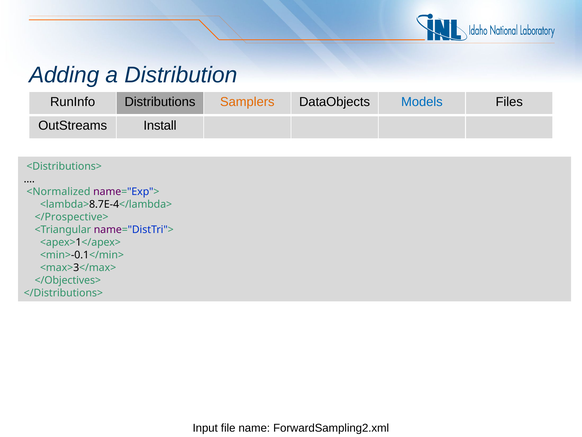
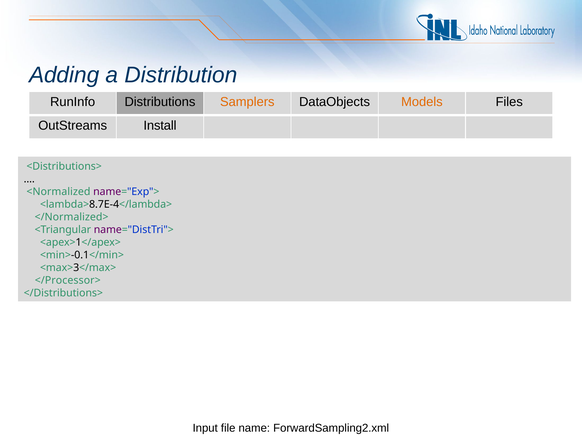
Models colour: blue -> orange (422, 102)
</Prospective>: </Prospective> -> </Normalized> (72, 217)
</Objectives>: </Objectives> -> </Processor> (68, 280)
